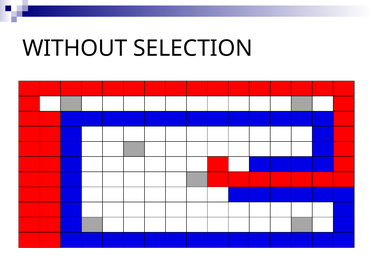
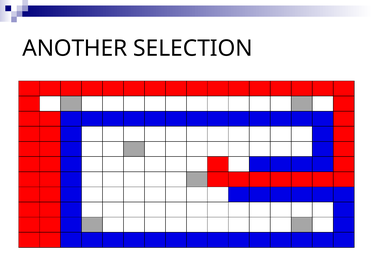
WITHOUT: WITHOUT -> ANOTHER (75, 48)
